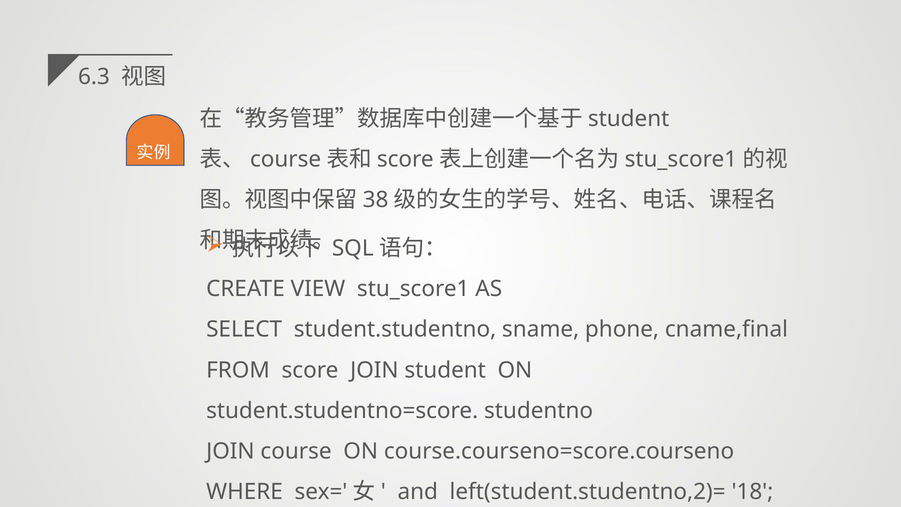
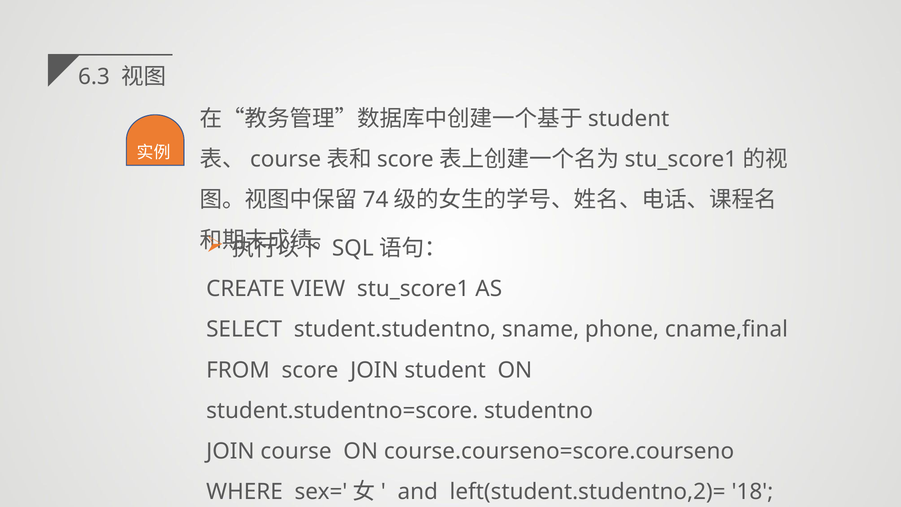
38: 38 -> 74 (376, 200)
